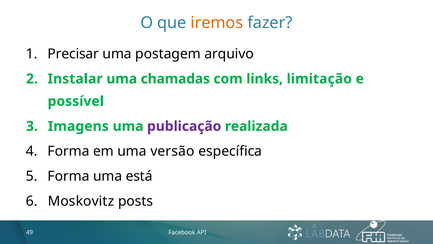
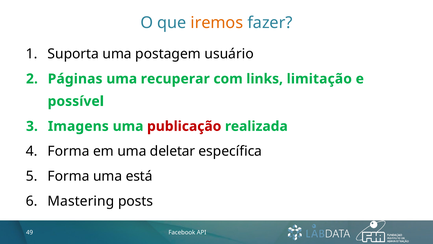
Precisar: Precisar -> Suporta (73, 54)
arquivo: arquivo -> usuário (229, 54)
Instalar: Instalar -> Páginas (75, 79)
chamadas: chamadas -> recuperar (175, 79)
publicação colour: purple -> red (184, 126)
versão: versão -> deletar (173, 151)
Moskovitz: Moskovitz -> Mastering (81, 201)
